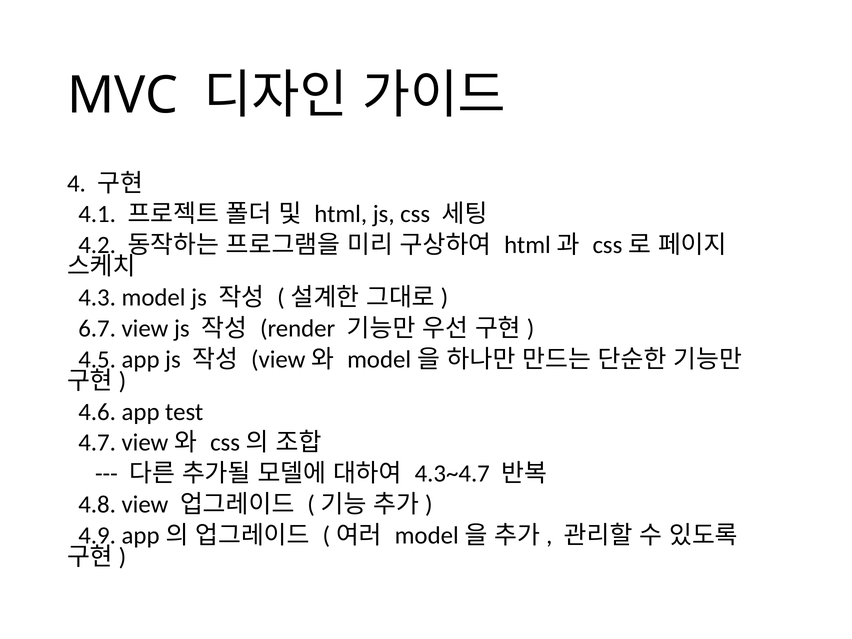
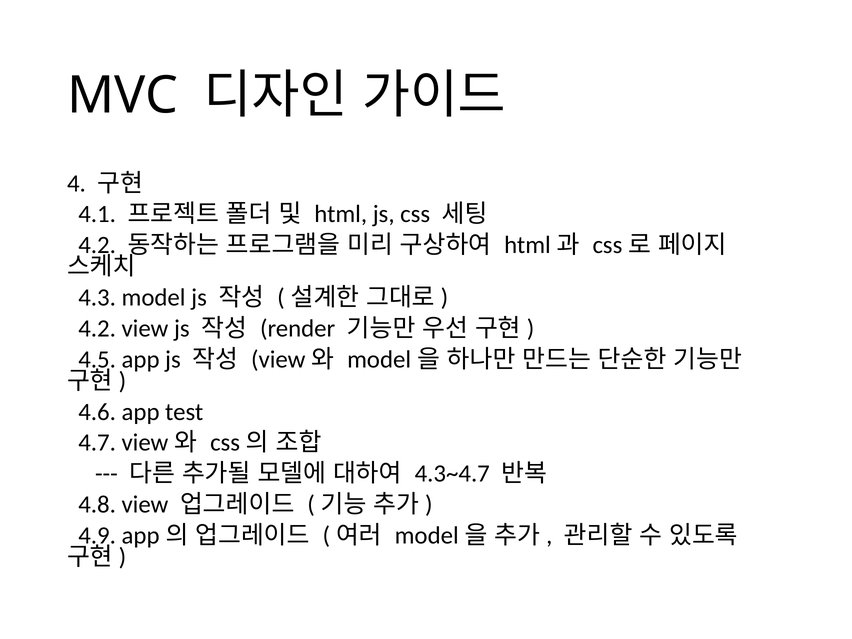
6.7: 6.7 -> 4.2 (97, 329)
